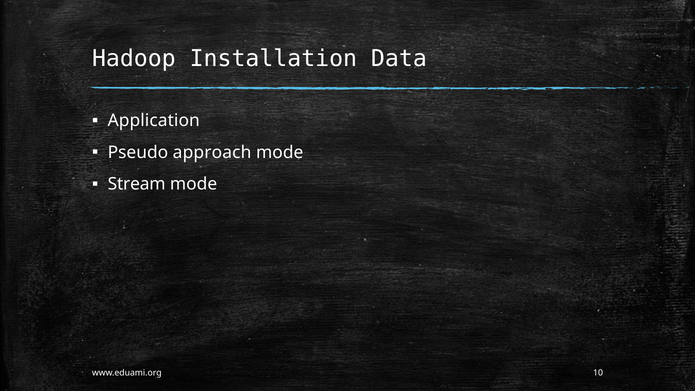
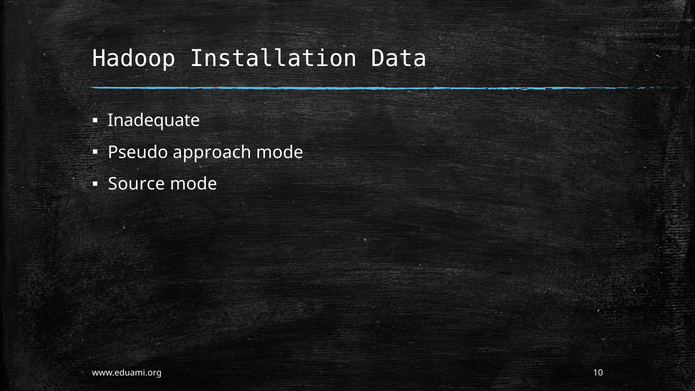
Application: Application -> Inadequate (154, 121)
Stream: Stream -> Source (136, 184)
